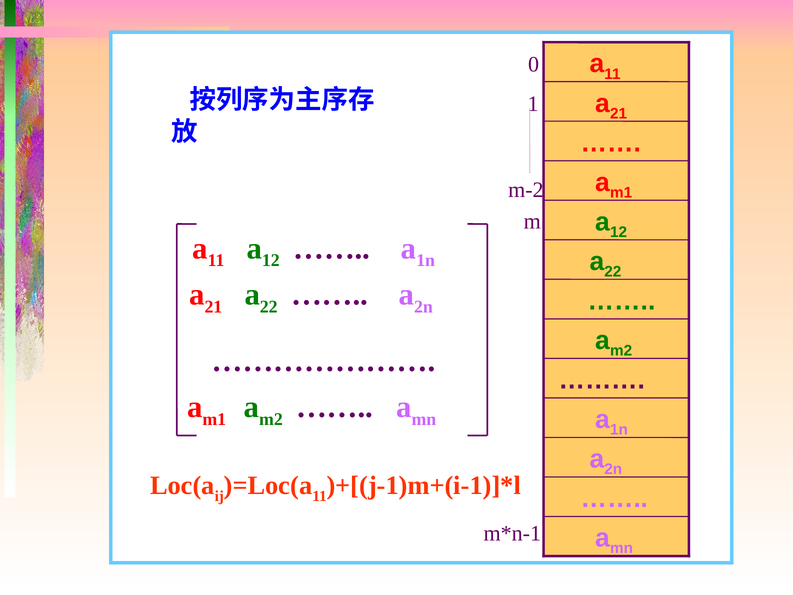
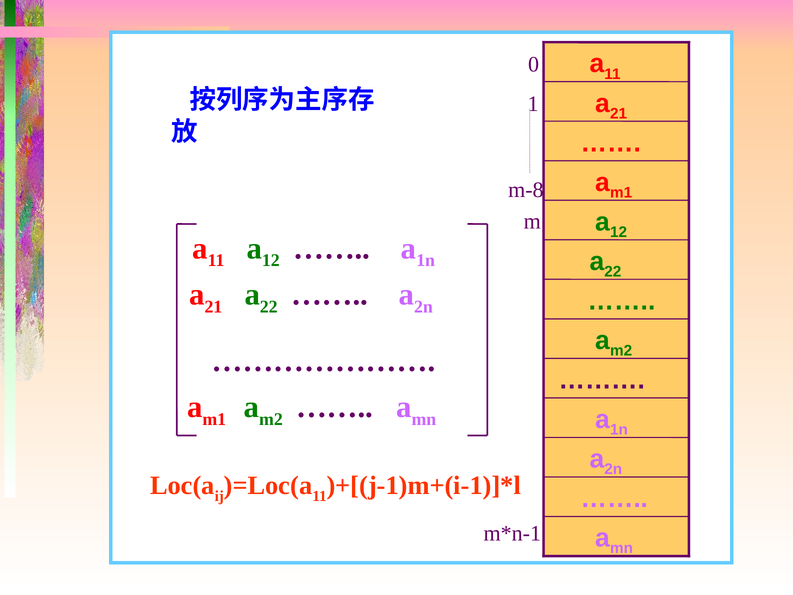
m-2: m-2 -> m-8 (526, 190)
